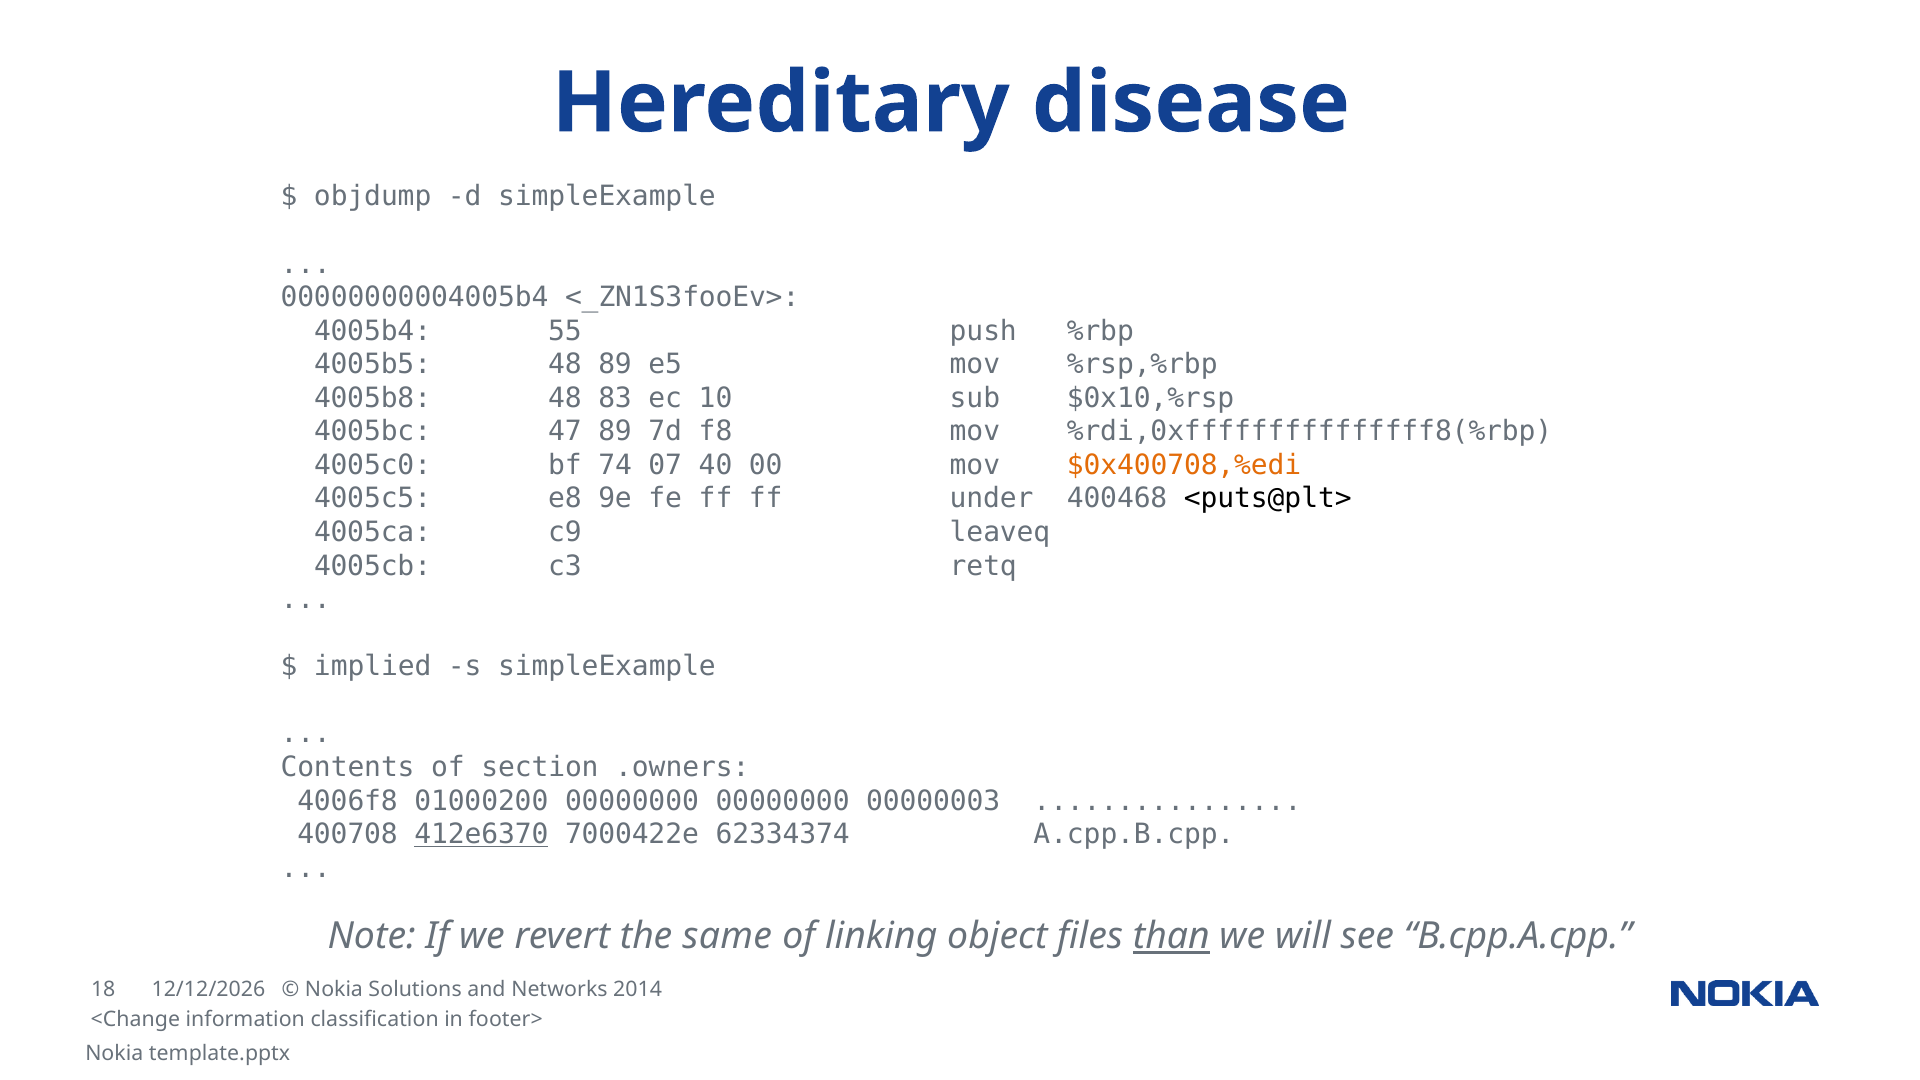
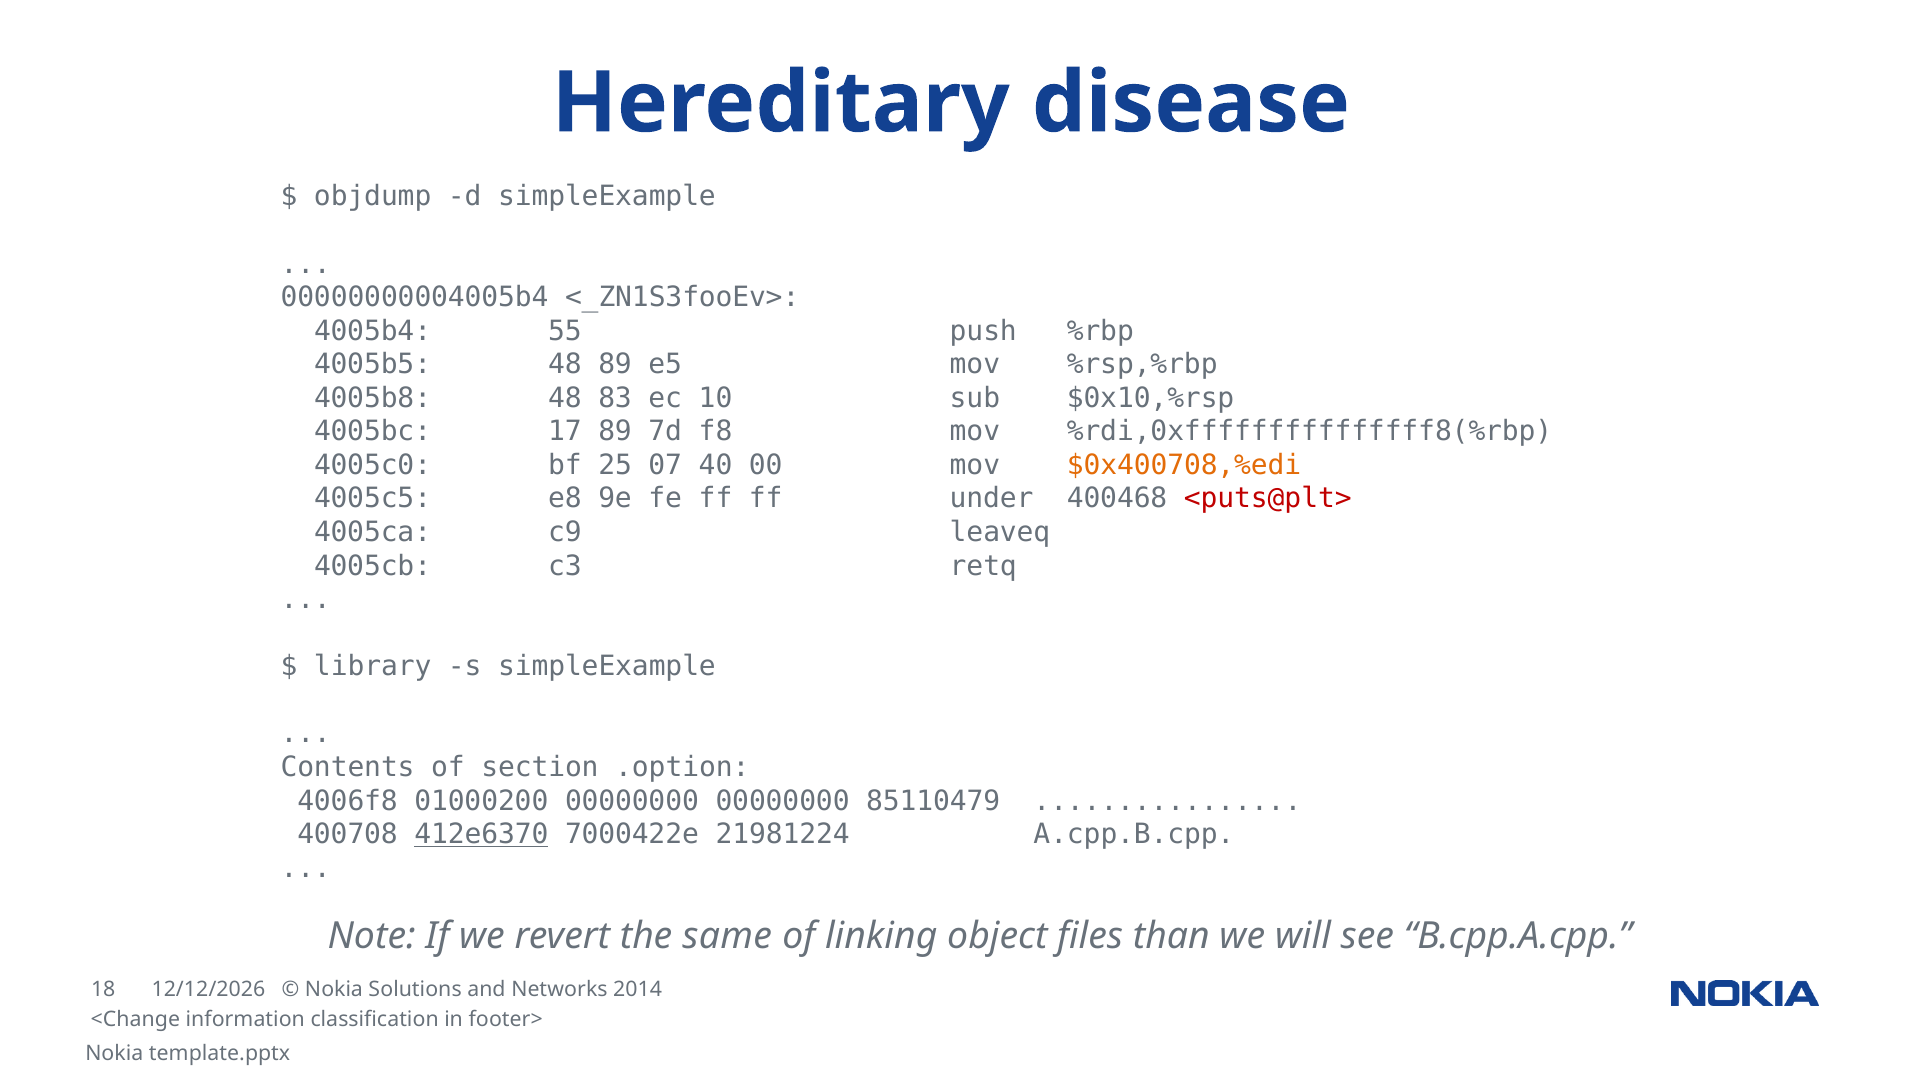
47: 47 -> 17 (565, 432)
74: 74 -> 25 (615, 465)
<puts@plt> colour: black -> red (1268, 499)
implied: implied -> library (373, 667)
.owners: .owners -> .option (682, 767)
00000003: 00000003 -> 85110479 (933, 801)
62334374: 62334374 -> 21981224 (783, 834)
than underline: present -> none (1171, 937)
